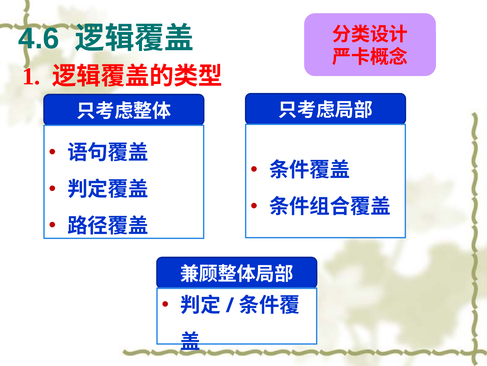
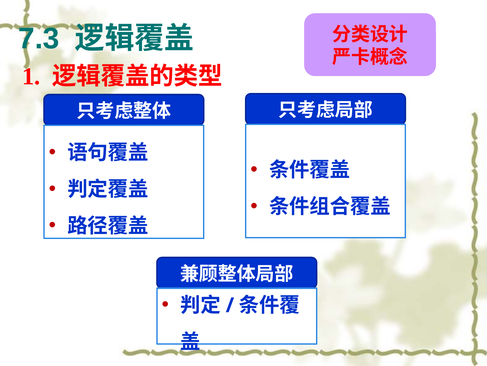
4.6: 4.6 -> 7.3 (39, 39)
